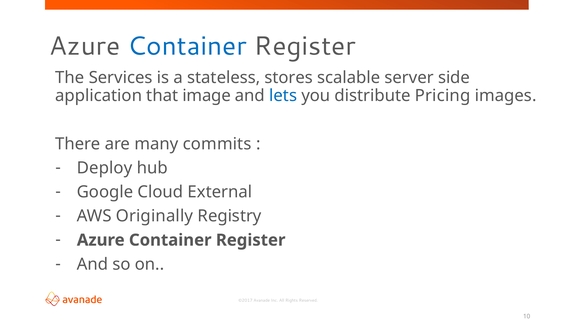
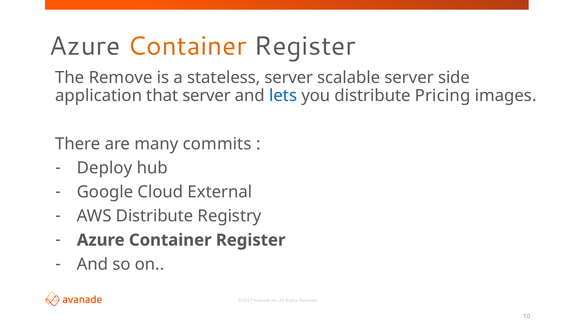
Container colour: blue -> orange (187, 46)
Services: Services -> Remove (121, 78)
stateless stores: stores -> server (289, 78)
that image: image -> server (207, 96)
AWS Originally: Originally -> Distribute (155, 216)
